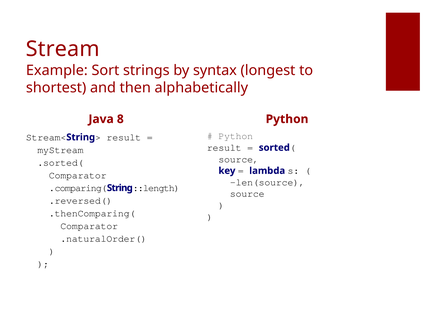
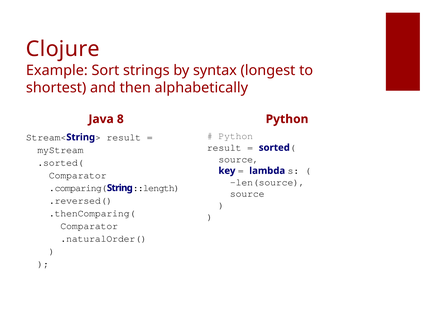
Stream: Stream -> Clojure (63, 49)
